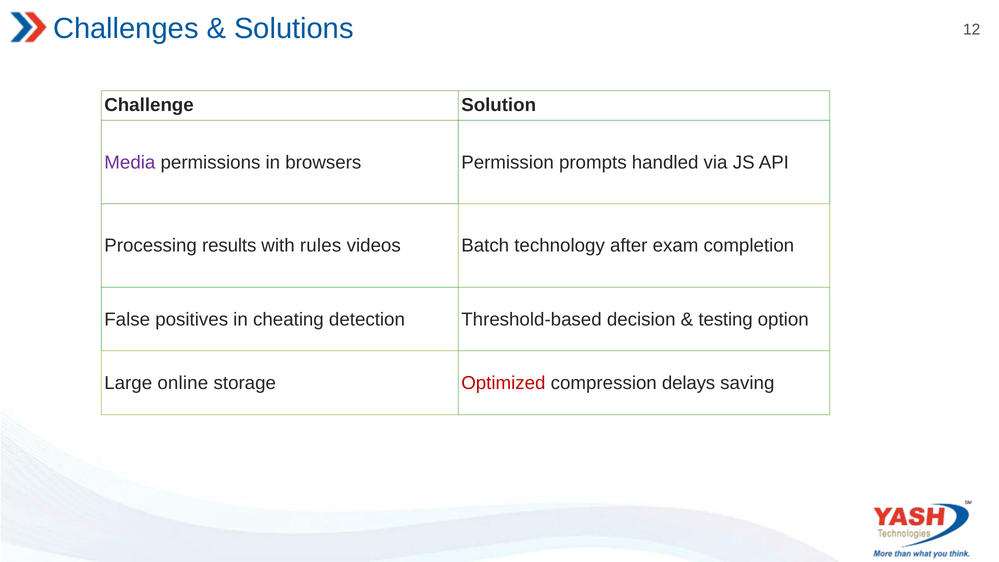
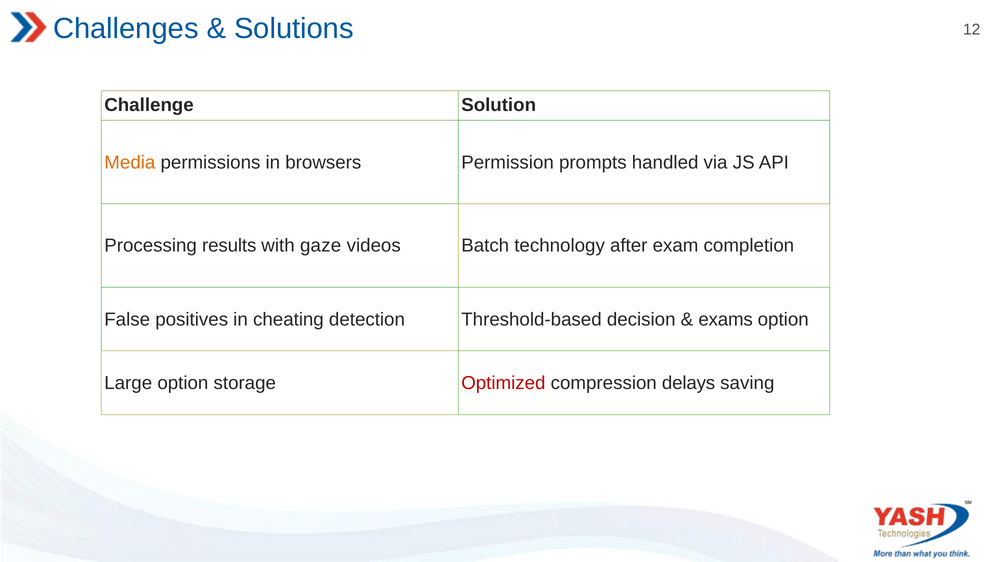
Media colour: purple -> orange (130, 162)
rules: rules -> gaze (321, 246)
testing: testing -> exams (726, 319)
Large online: online -> option (183, 383)
